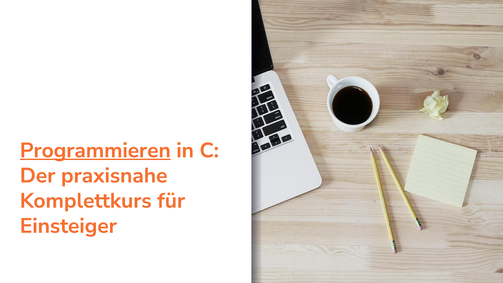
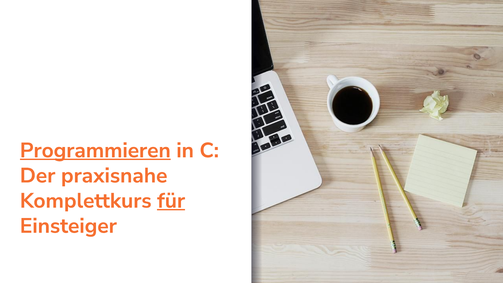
für underline: none -> present (171, 201)
